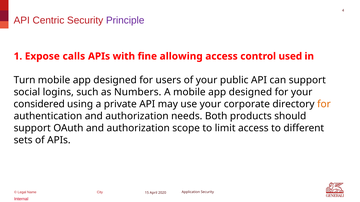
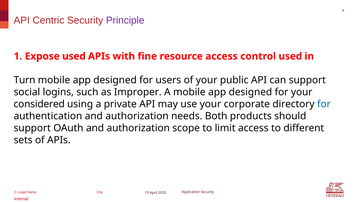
Expose calls: calls -> used (74, 56)
allowing: allowing -> resource (181, 56)
Numbers: Numbers -> Improper (138, 92)
for colour: orange -> blue (324, 104)
